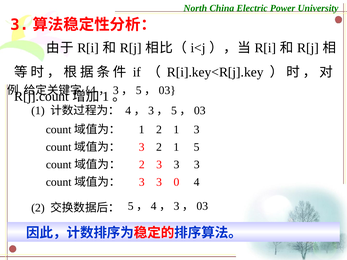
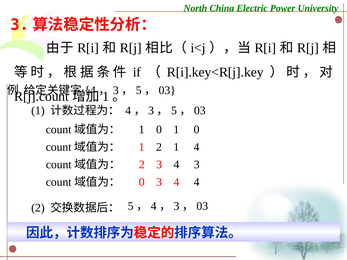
2: 2 -> 0 (159, 130)
3: 3 -> 0 (197, 130)
3: 3 -> 1 (142, 147)
1 5: 5 -> 4 (197, 147)
2 3 3: 3 -> 4 (176, 165)
3: 3 -> 0 (142, 182)
0: 0 -> 4 (176, 182)
